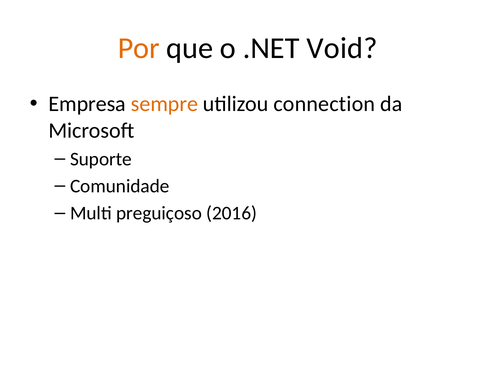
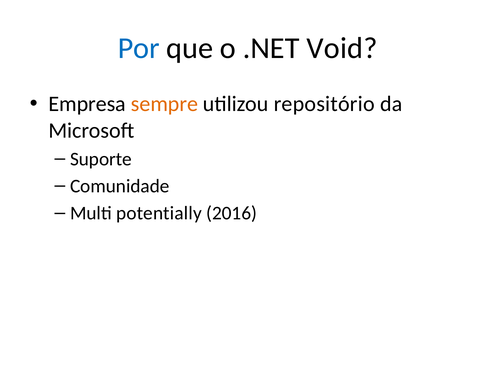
Por colour: orange -> blue (139, 48)
connection: connection -> repositório (324, 104)
preguiçoso: preguiçoso -> potentially (159, 213)
